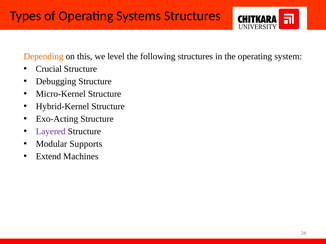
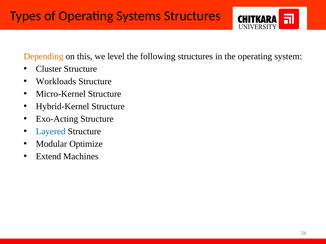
Crucial: Crucial -> Cluster (49, 69)
Debugging: Debugging -> Workloads (56, 82)
Layered colour: purple -> blue (51, 132)
Supports: Supports -> Optimize (86, 144)
